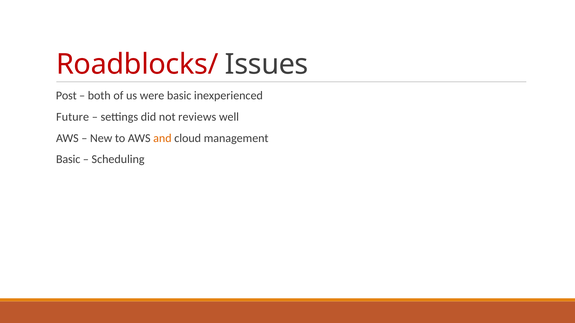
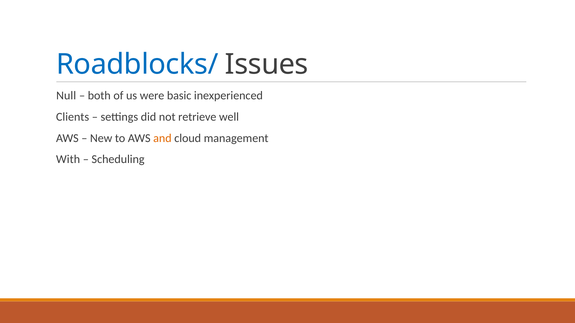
Roadblocks/ colour: red -> blue (137, 64)
Post: Post -> Null (66, 96)
Future: Future -> Clients (73, 117)
reviews: reviews -> retrieve (197, 117)
Basic: Basic -> With (68, 160)
